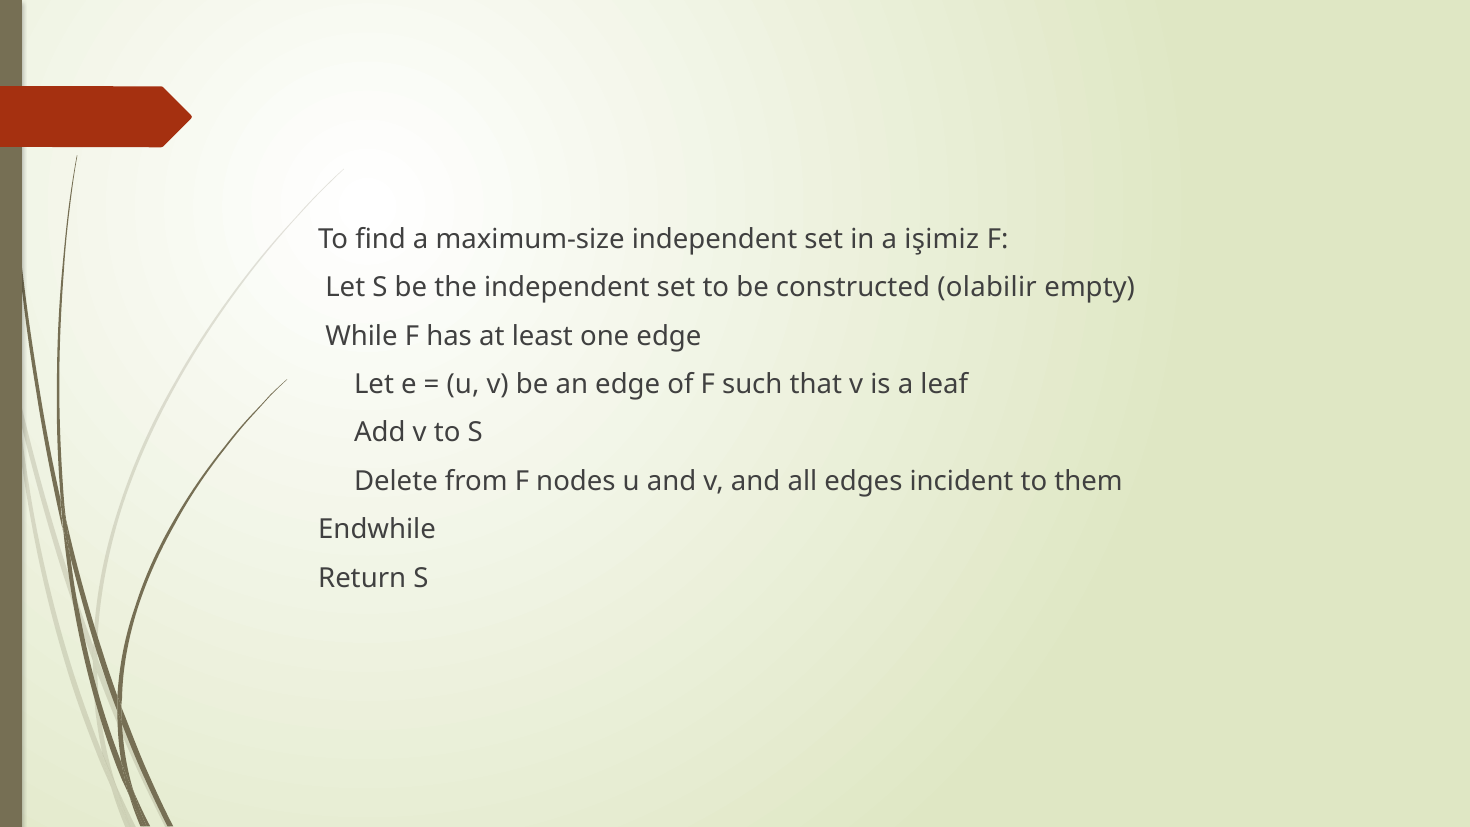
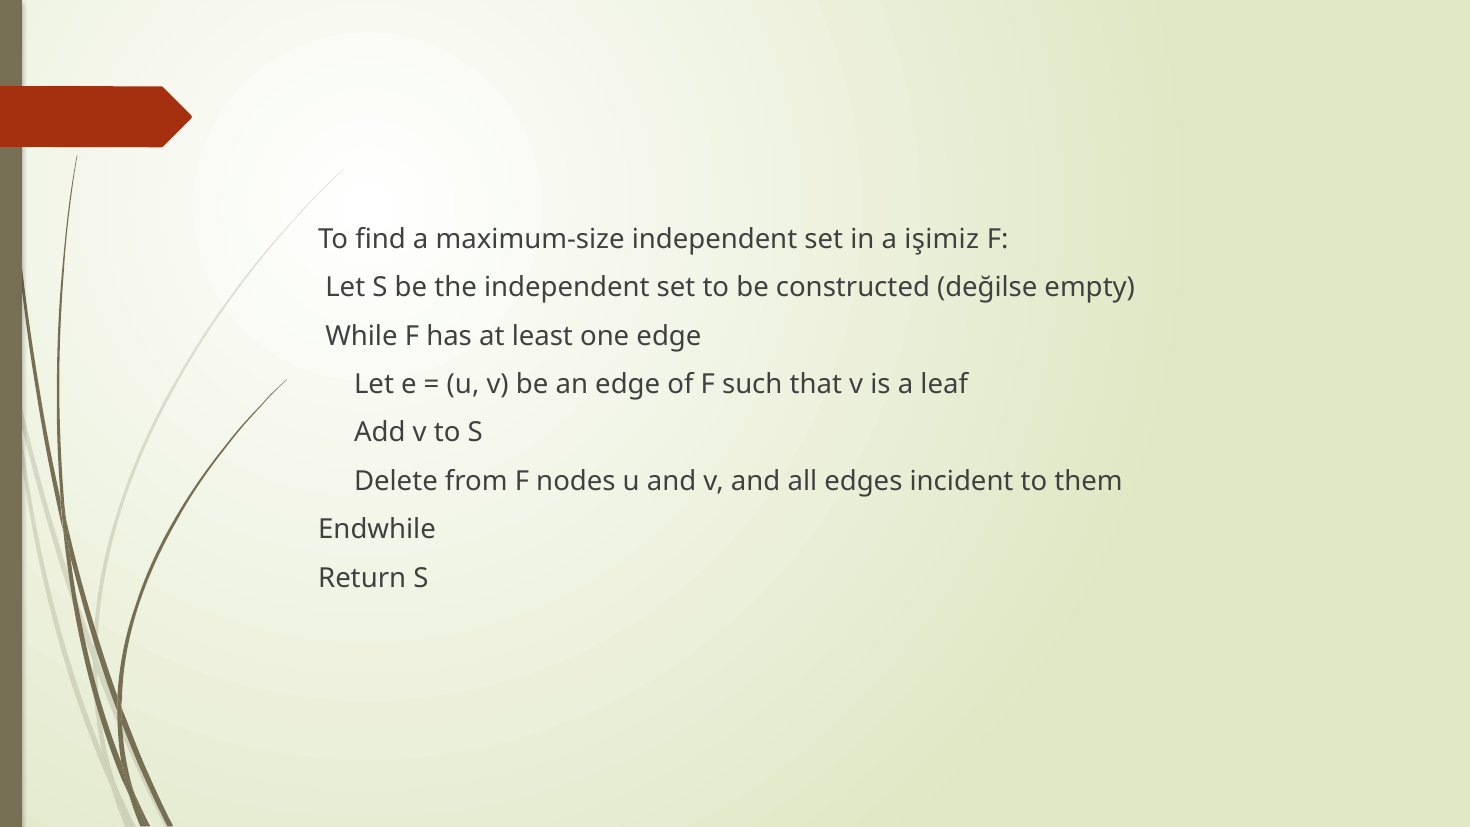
olabilir: olabilir -> değilse (987, 287)
